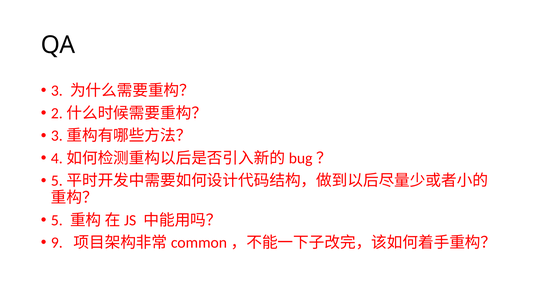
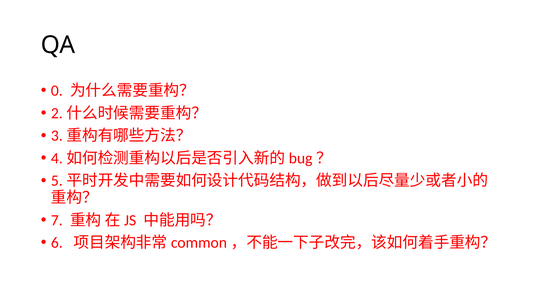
3: 3 -> 0 (57, 91)
5: 5 -> 7 (57, 220)
9: 9 -> 6 (57, 242)
